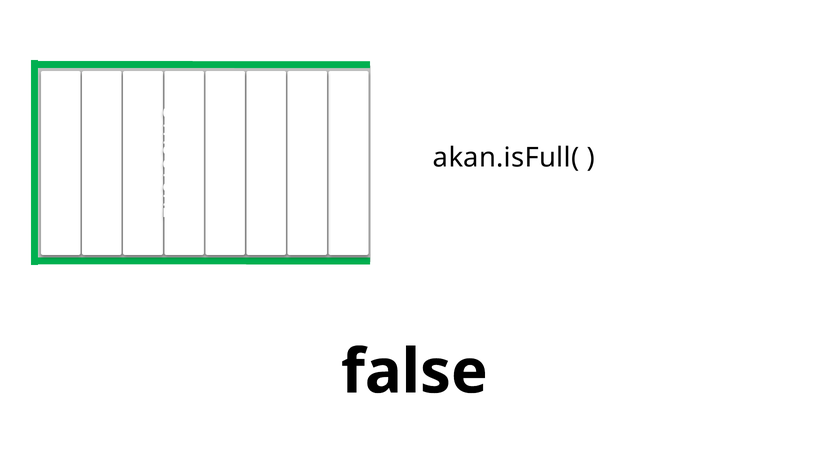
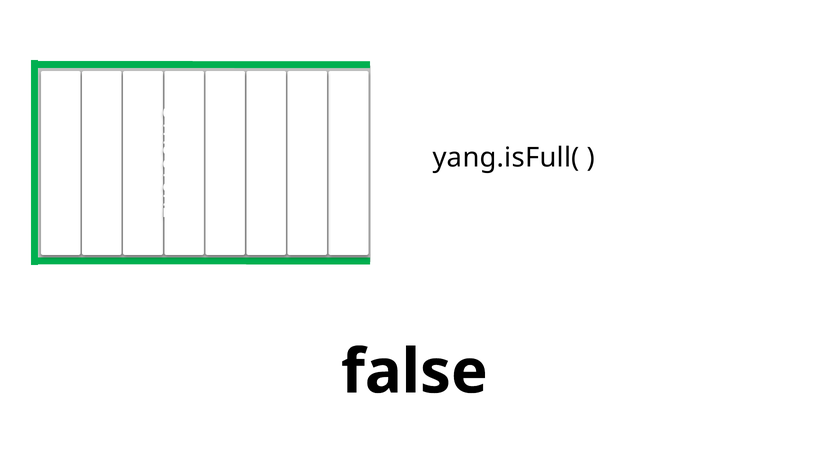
akan.isFull(: akan.isFull( -> yang.isFull( (506, 158)
